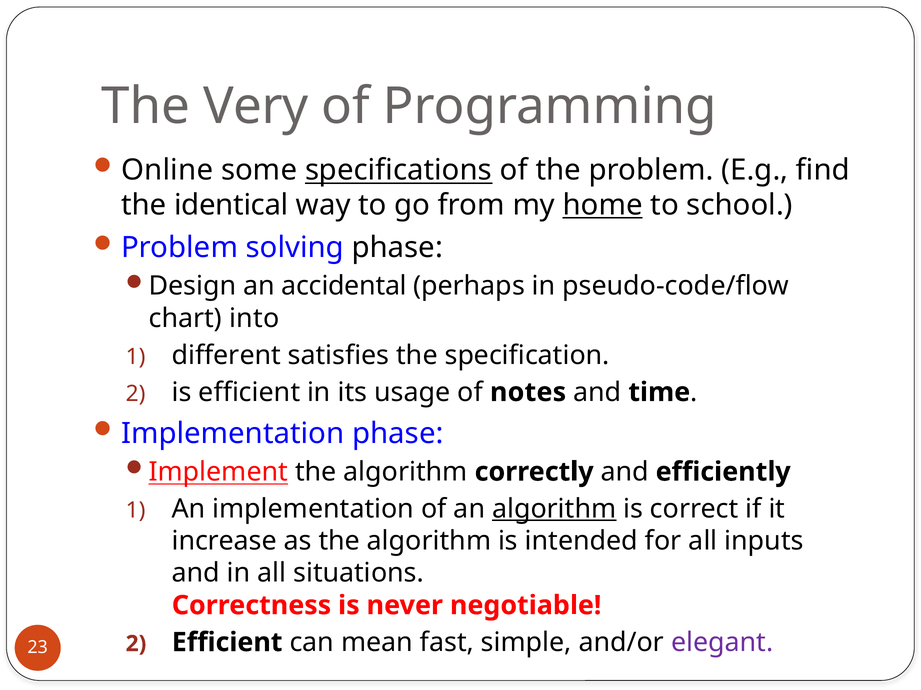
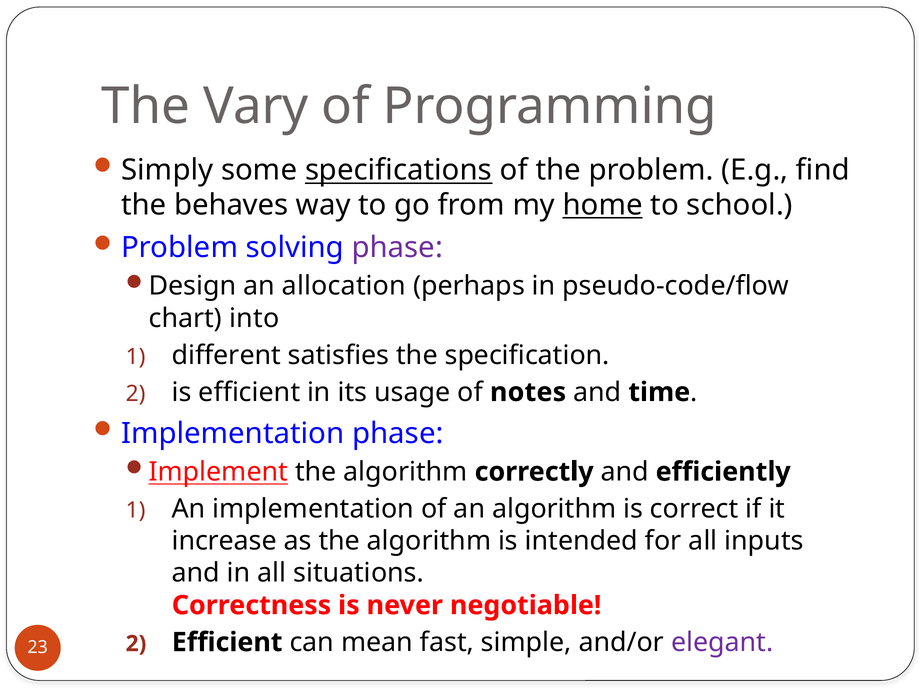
Very: Very -> Vary (256, 106)
Online: Online -> Simply (167, 170)
identical: identical -> behaves (231, 205)
phase colour: black -> purple (397, 248)
accidental: accidental -> allocation (344, 286)
algorithm underline: present -> none (554, 509)
